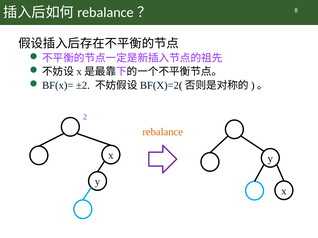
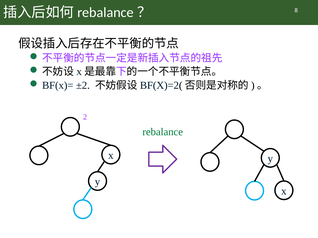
rebalance colour: orange -> green (163, 132)
